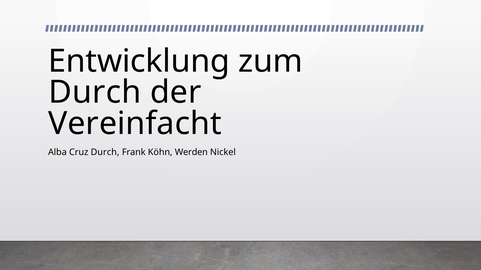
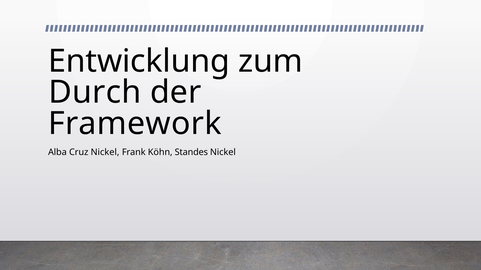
Vereinfacht: Vereinfacht -> Framework (135, 124)
Cruz Durch: Durch -> Nickel (105, 152)
Werden: Werden -> Standes (191, 152)
